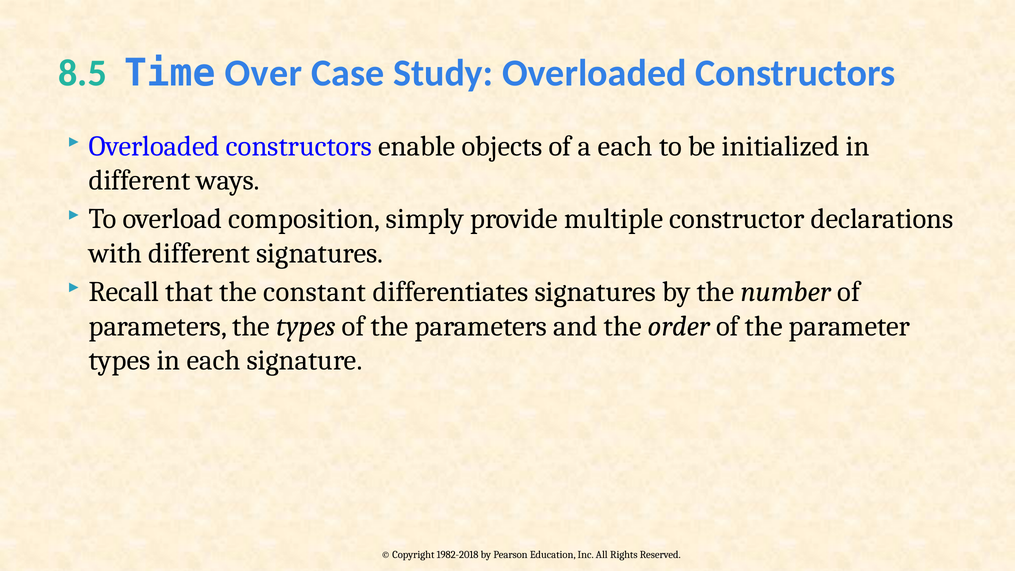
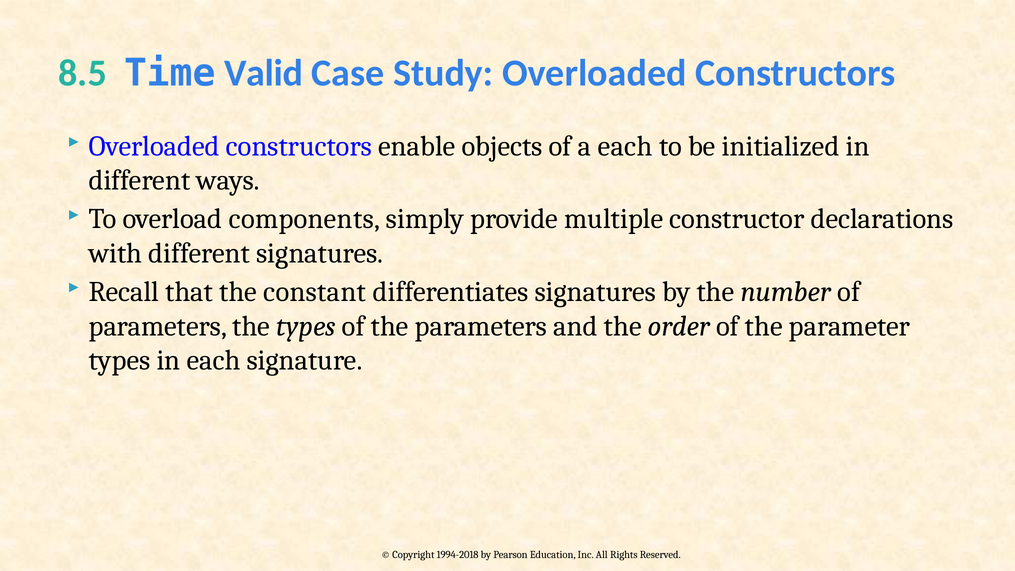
Over: Over -> Valid (264, 73)
composition: composition -> components (304, 219)
1982-2018: 1982-2018 -> 1994-2018 (458, 555)
